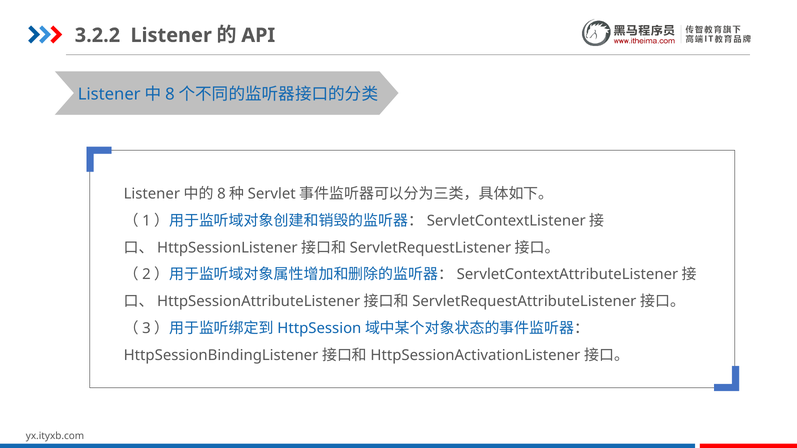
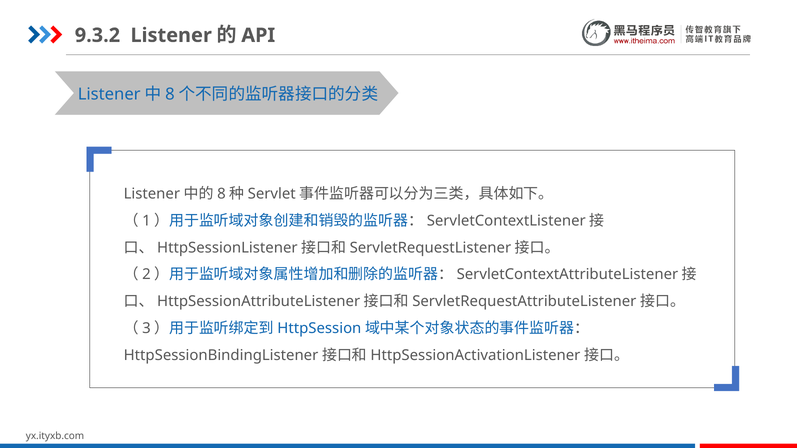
3.2.2: 3.2.2 -> 9.3.2 (97, 35)
